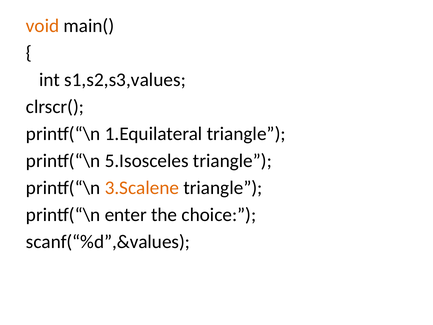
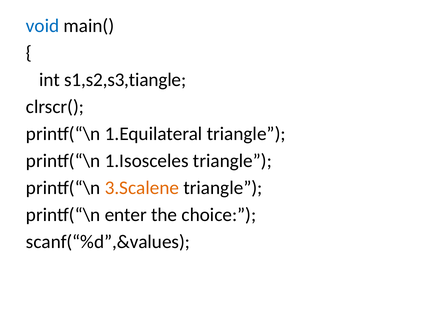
void colour: orange -> blue (43, 26)
s1,s2,s3,values: s1,s2,s3,values -> s1,s2,s3,tiangle (125, 80)
5.Isosceles: 5.Isosceles -> 1.Isosceles (147, 161)
